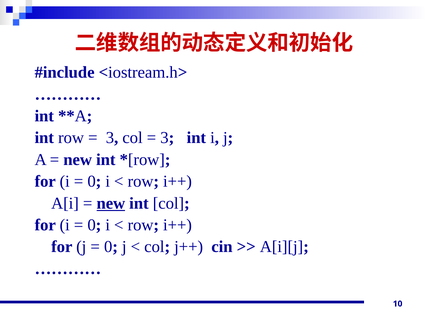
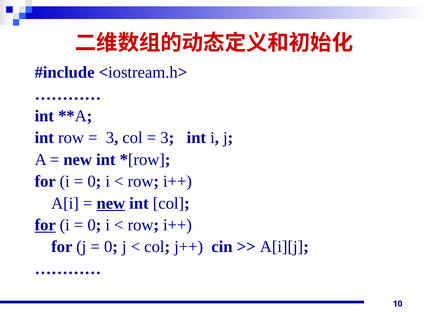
for underline: none -> present (45, 225)
